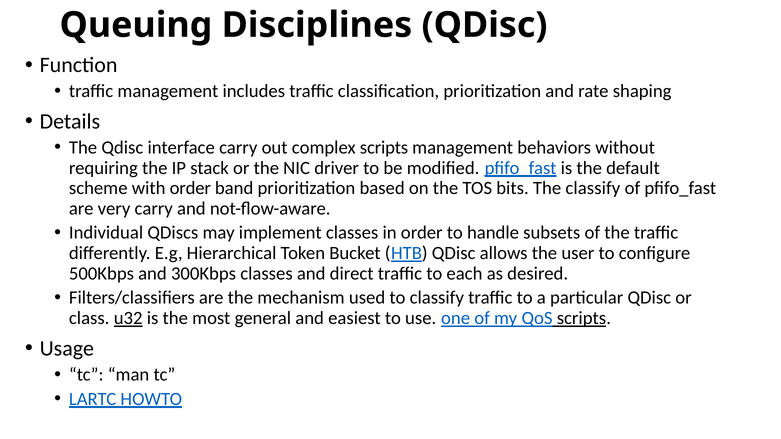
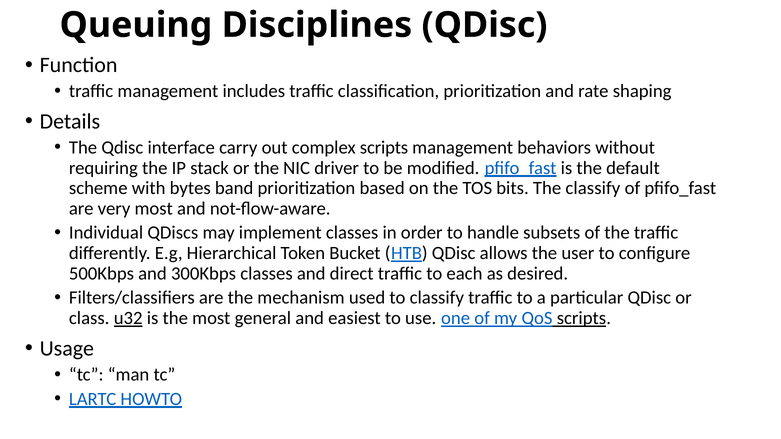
with order: order -> bytes (190, 188)
very carry: carry -> most (154, 209)
